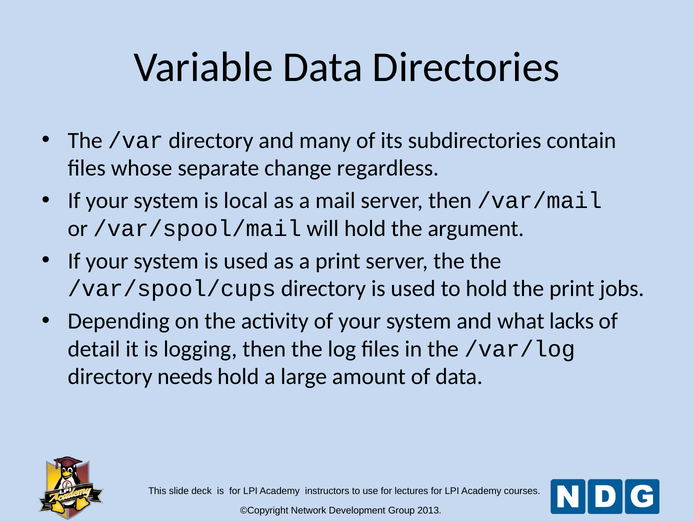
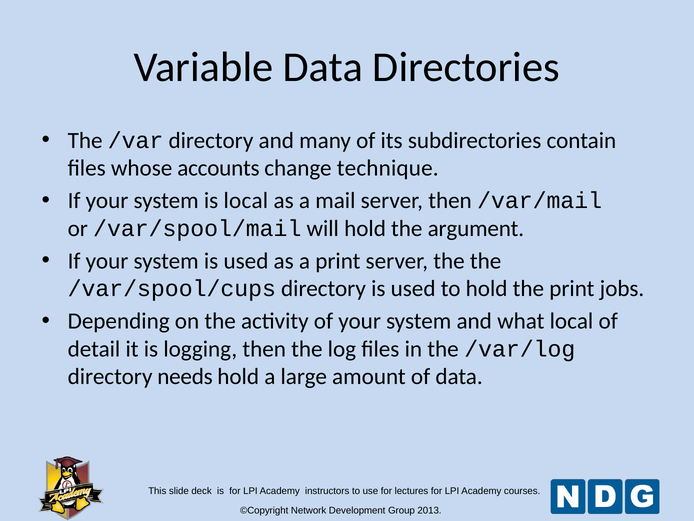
separate: separate -> accounts (218, 168)
regardless: regardless -> technique (388, 168)
what lacks: lacks -> local (571, 321)
